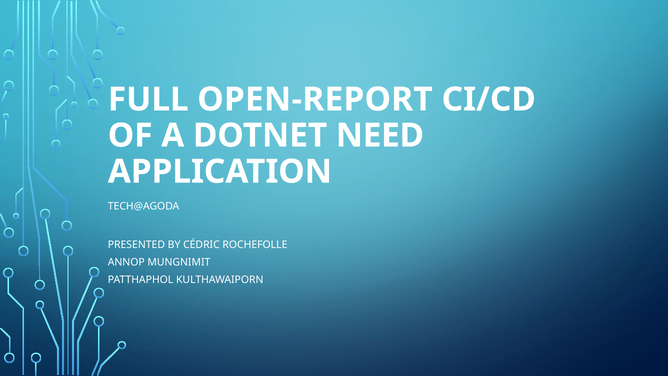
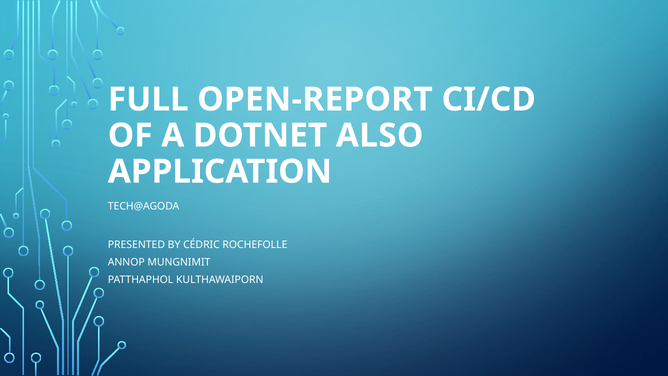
NEED: NEED -> ALSO (380, 135)
